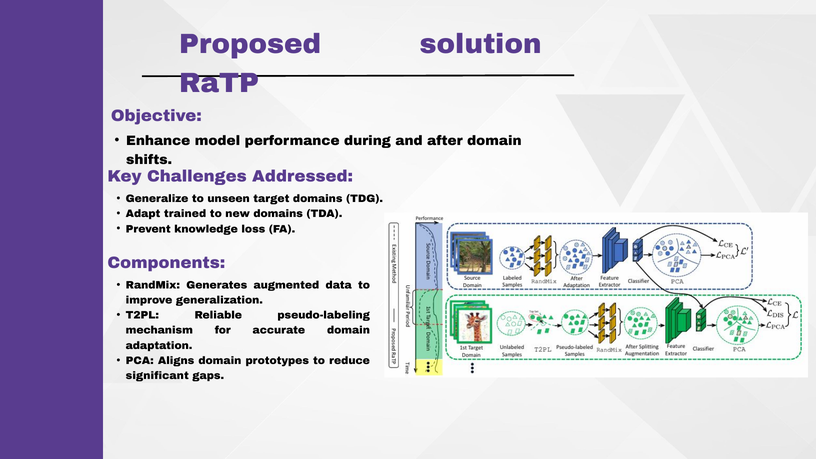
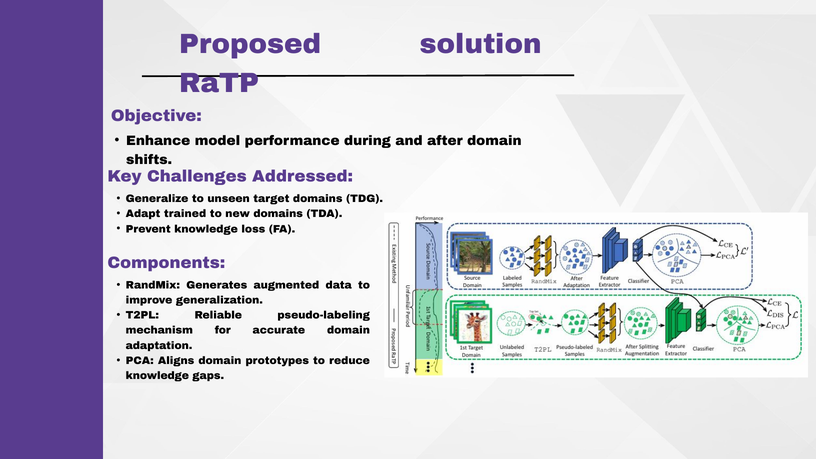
significant: significant -> knowledge (157, 376)
